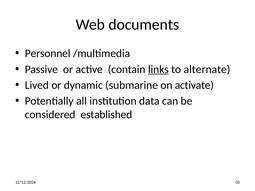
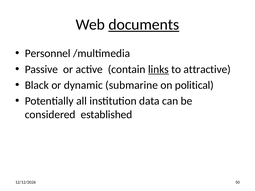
documents underline: none -> present (144, 25)
alternate: alternate -> attractive (207, 69)
Lived: Lived -> Black (37, 85)
activate: activate -> political (194, 85)
